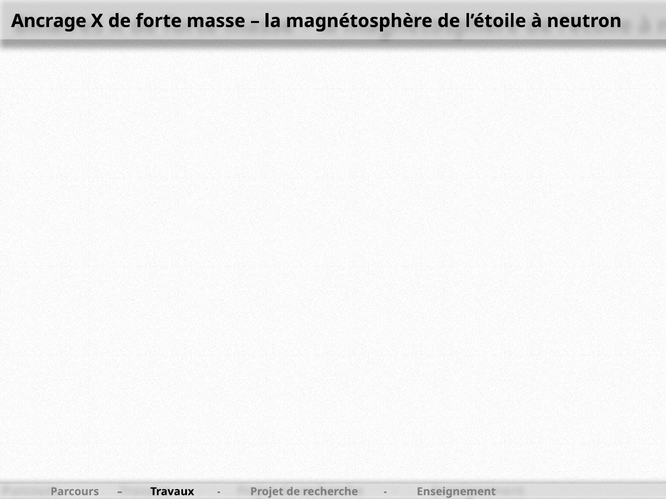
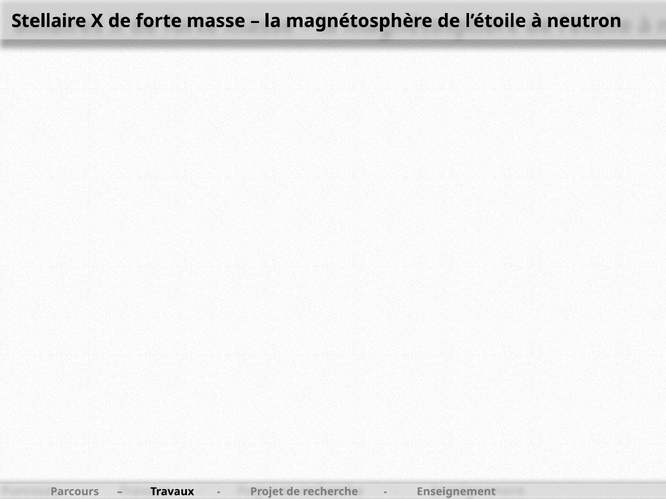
Ancrage: Ancrage -> Stellaire (49, 21)
